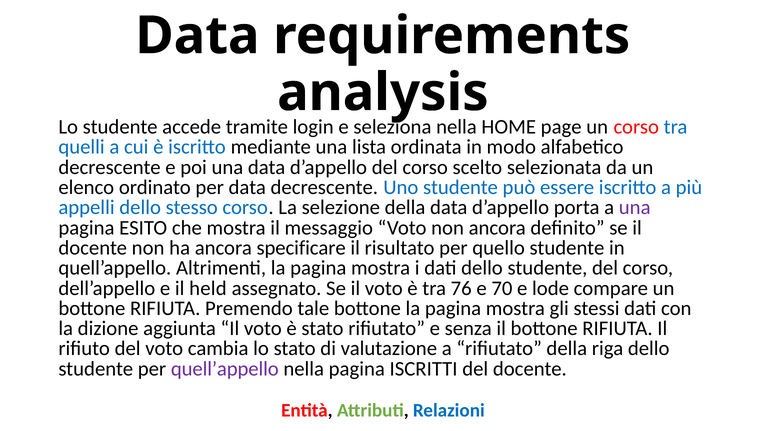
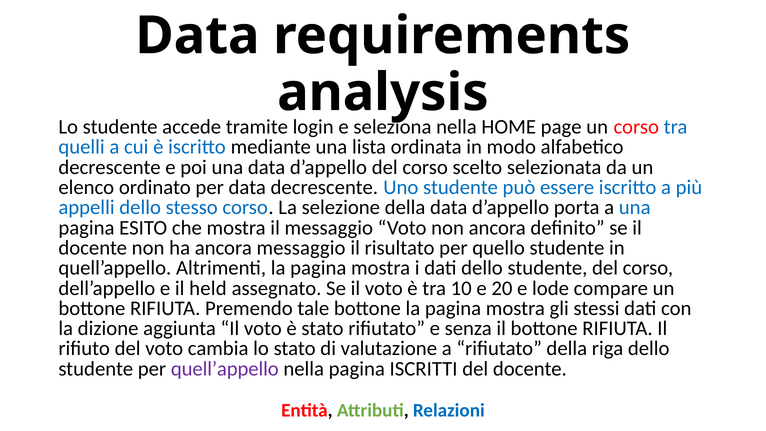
una colour: purple -> blue (635, 207)
ancora specificare: specificare -> messaggio (301, 248)
76: 76 -> 10 (461, 288)
70: 70 -> 20 (502, 288)
